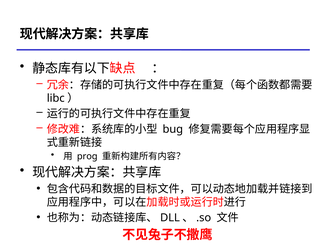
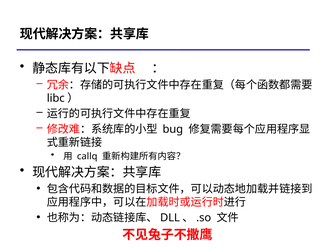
prog: prog -> callq (87, 156)
